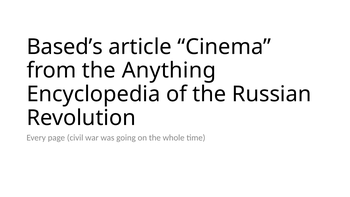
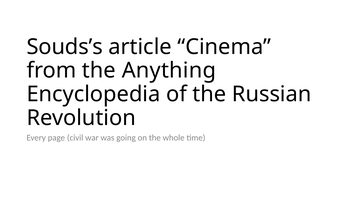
Based’s: Based’s -> Souds’s (65, 47)
